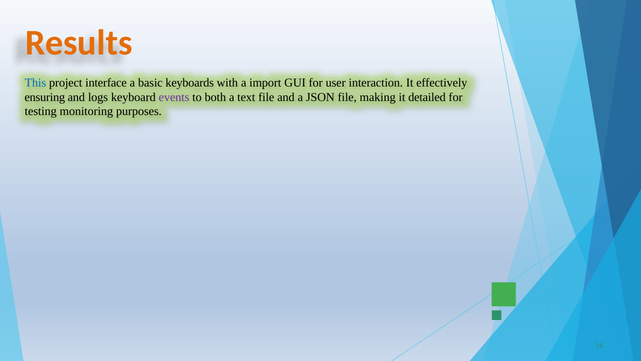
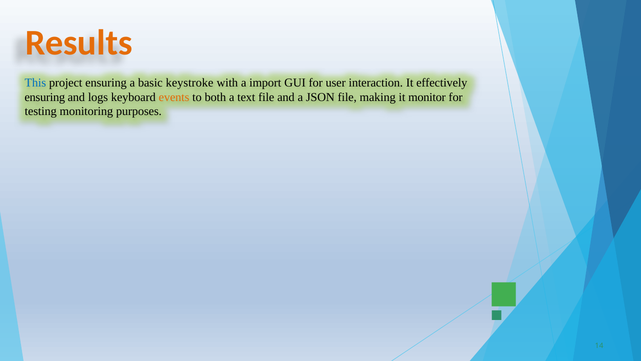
project interface: interface -> ensuring (106, 83)
keyboards: keyboards -> keystroke (190, 83)
events colour: purple -> orange (174, 97)
detailed: detailed -> monitor (427, 97)
